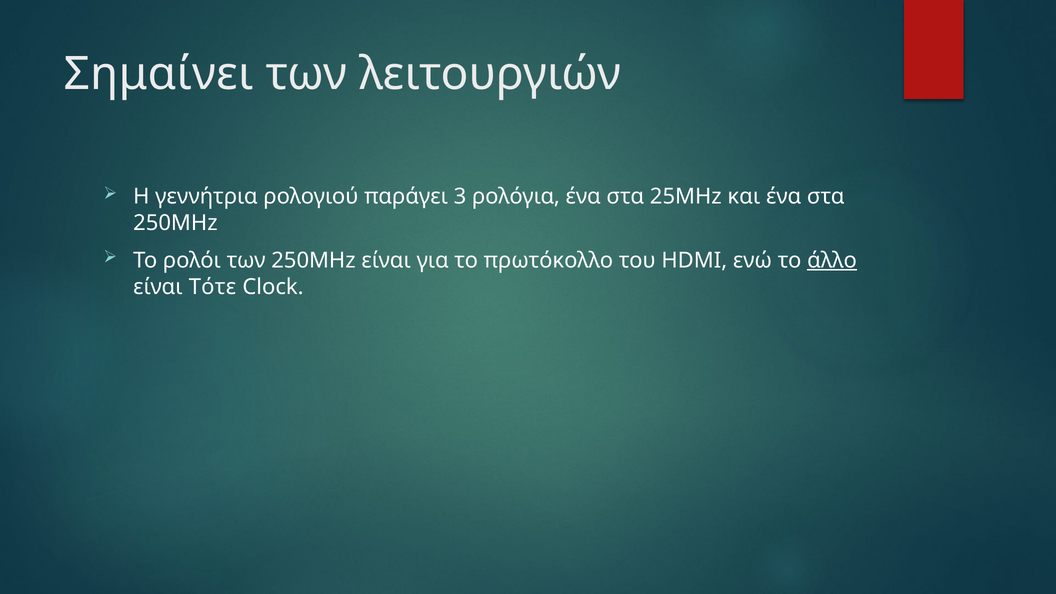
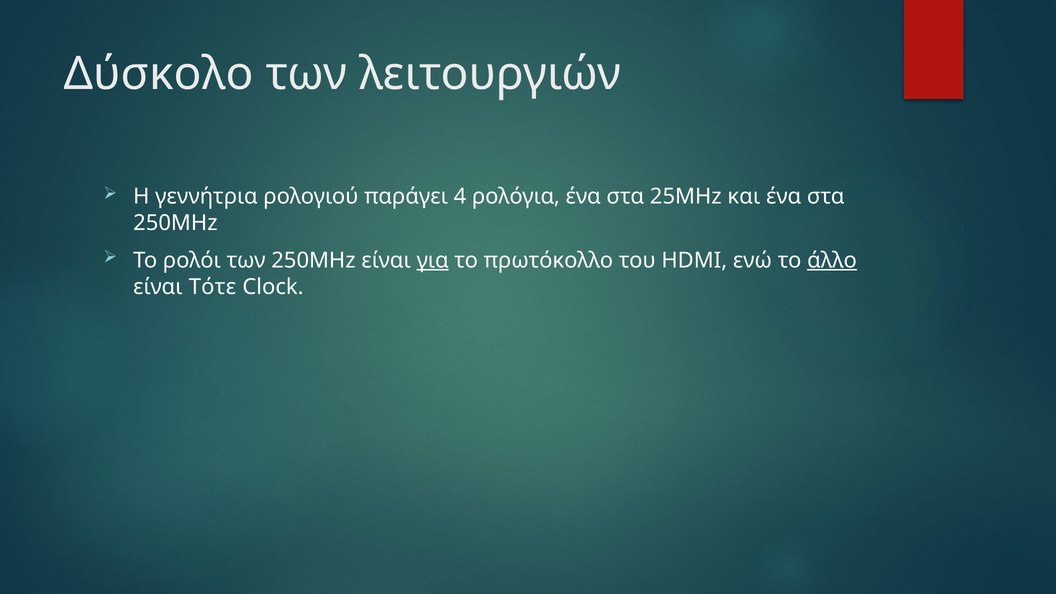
Σημαίνει: Σημαίνει -> Δύσκολο (159, 74)
3: 3 -> 4 (460, 197)
για underline: none -> present (433, 260)
